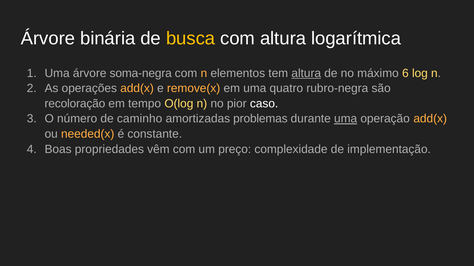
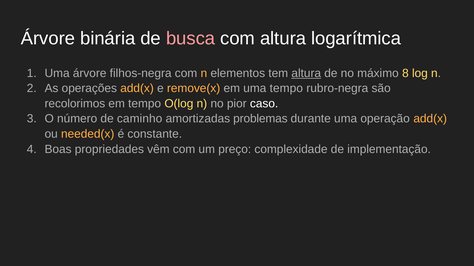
busca colour: yellow -> pink (191, 38)
soma-negra: soma-negra -> filhos-negra (141, 73)
6: 6 -> 8 (405, 73)
uma quatro: quatro -> tempo (286, 89)
recoloração: recoloração -> recolorimos (75, 104)
uma underline: present -> none (346, 119)
